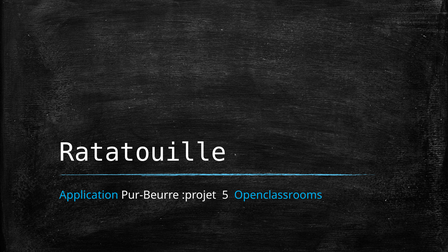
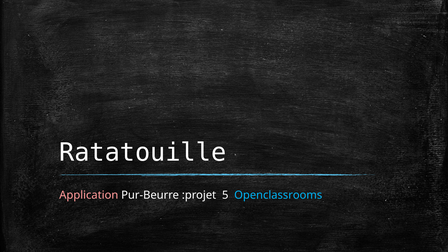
Application colour: light blue -> pink (89, 195)
